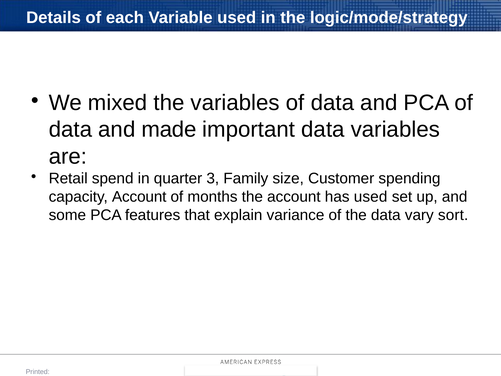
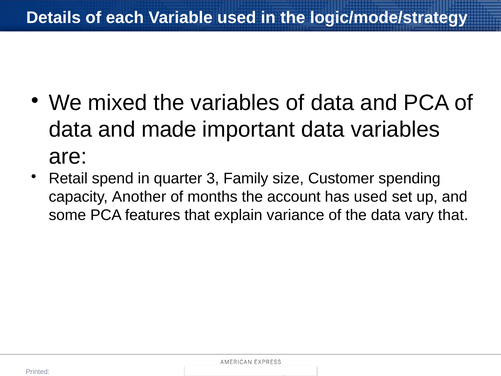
capacity Account: Account -> Another (139, 197)
vary sort: sort -> that (453, 215)
